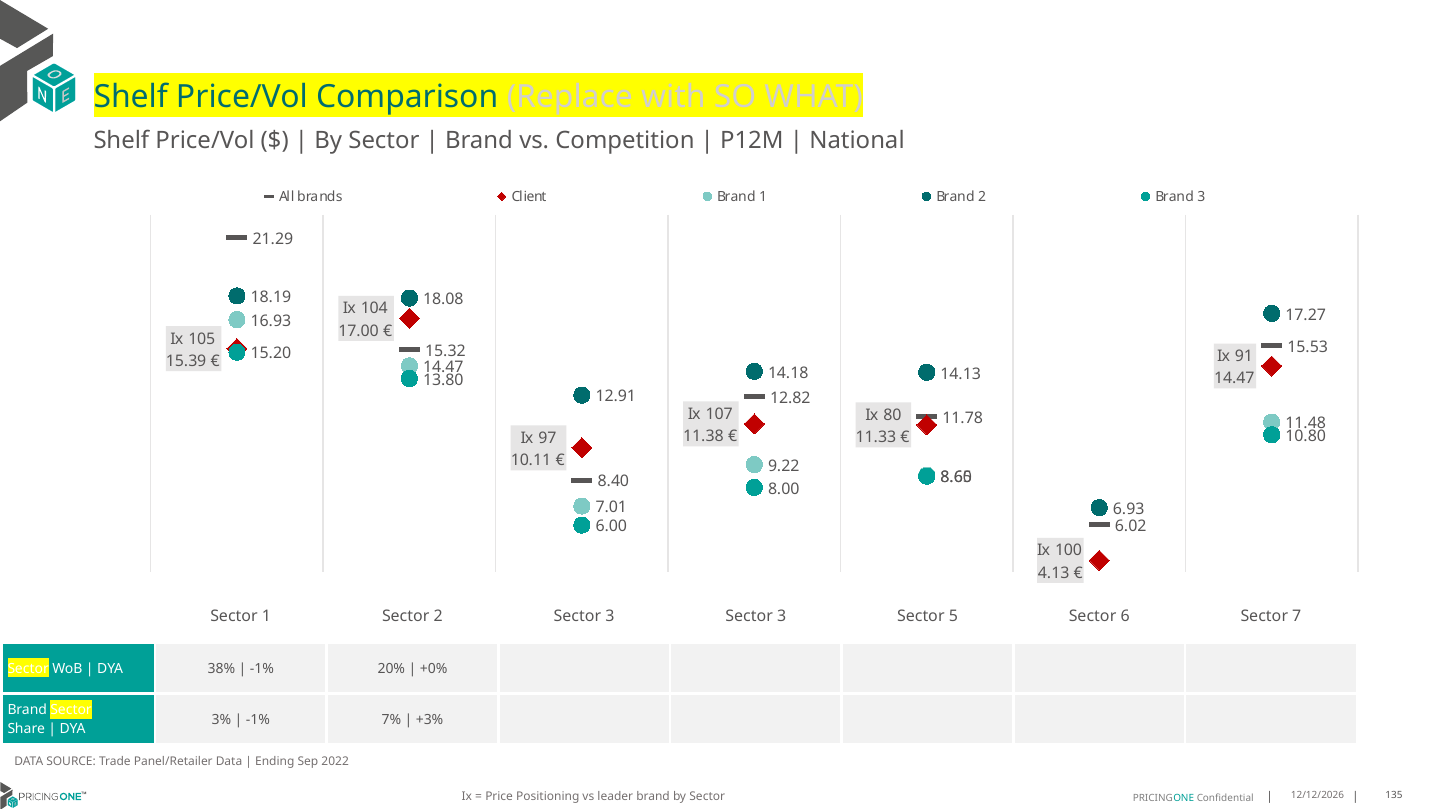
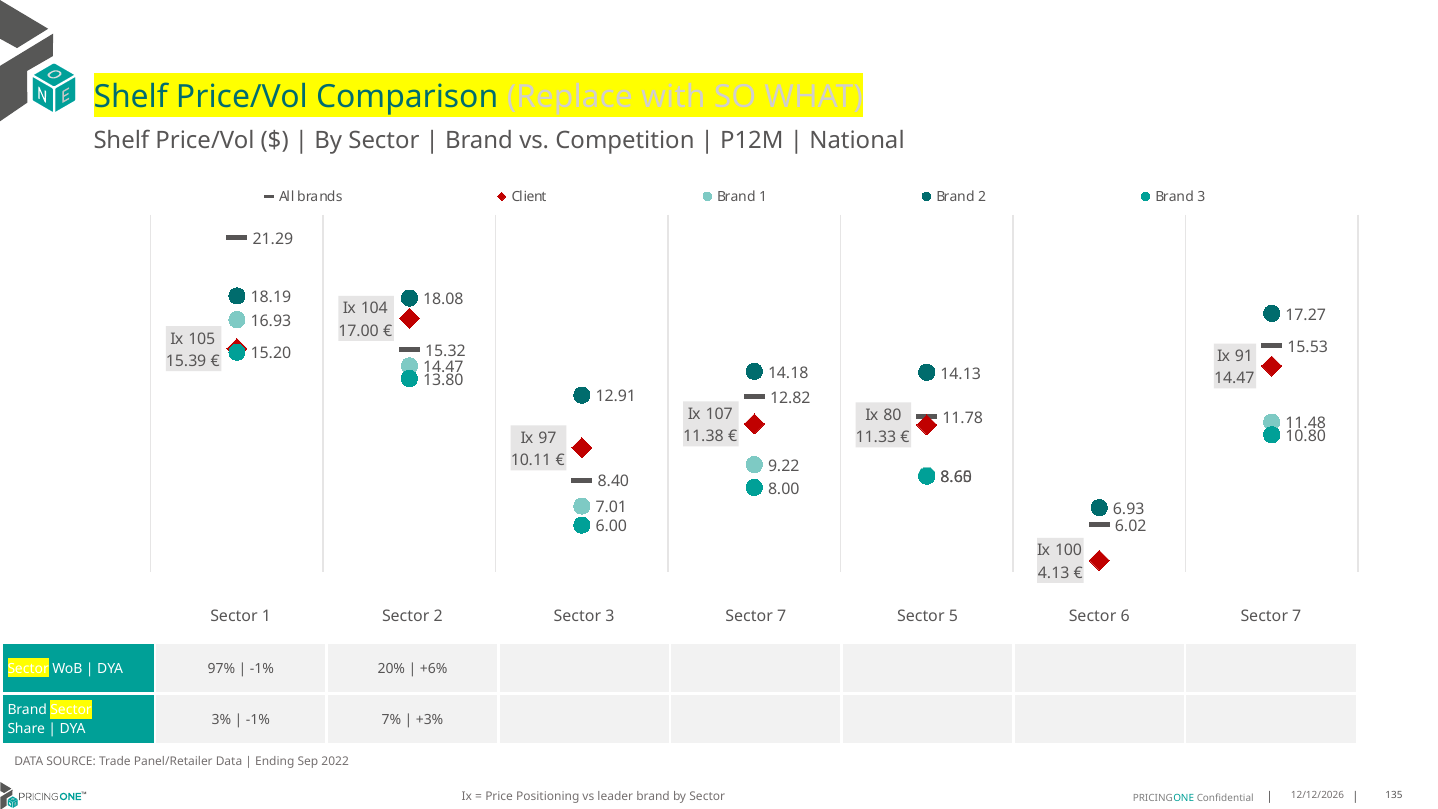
3 Sector 3: 3 -> 7 (782, 616)
38%: 38% -> 97% (221, 669)
+0%: +0% -> +6% (434, 669)
